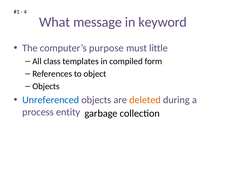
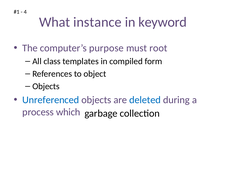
message: message -> instance (97, 22)
little: little -> root (158, 48)
deleted colour: orange -> blue (145, 100)
entity: entity -> which (68, 112)
